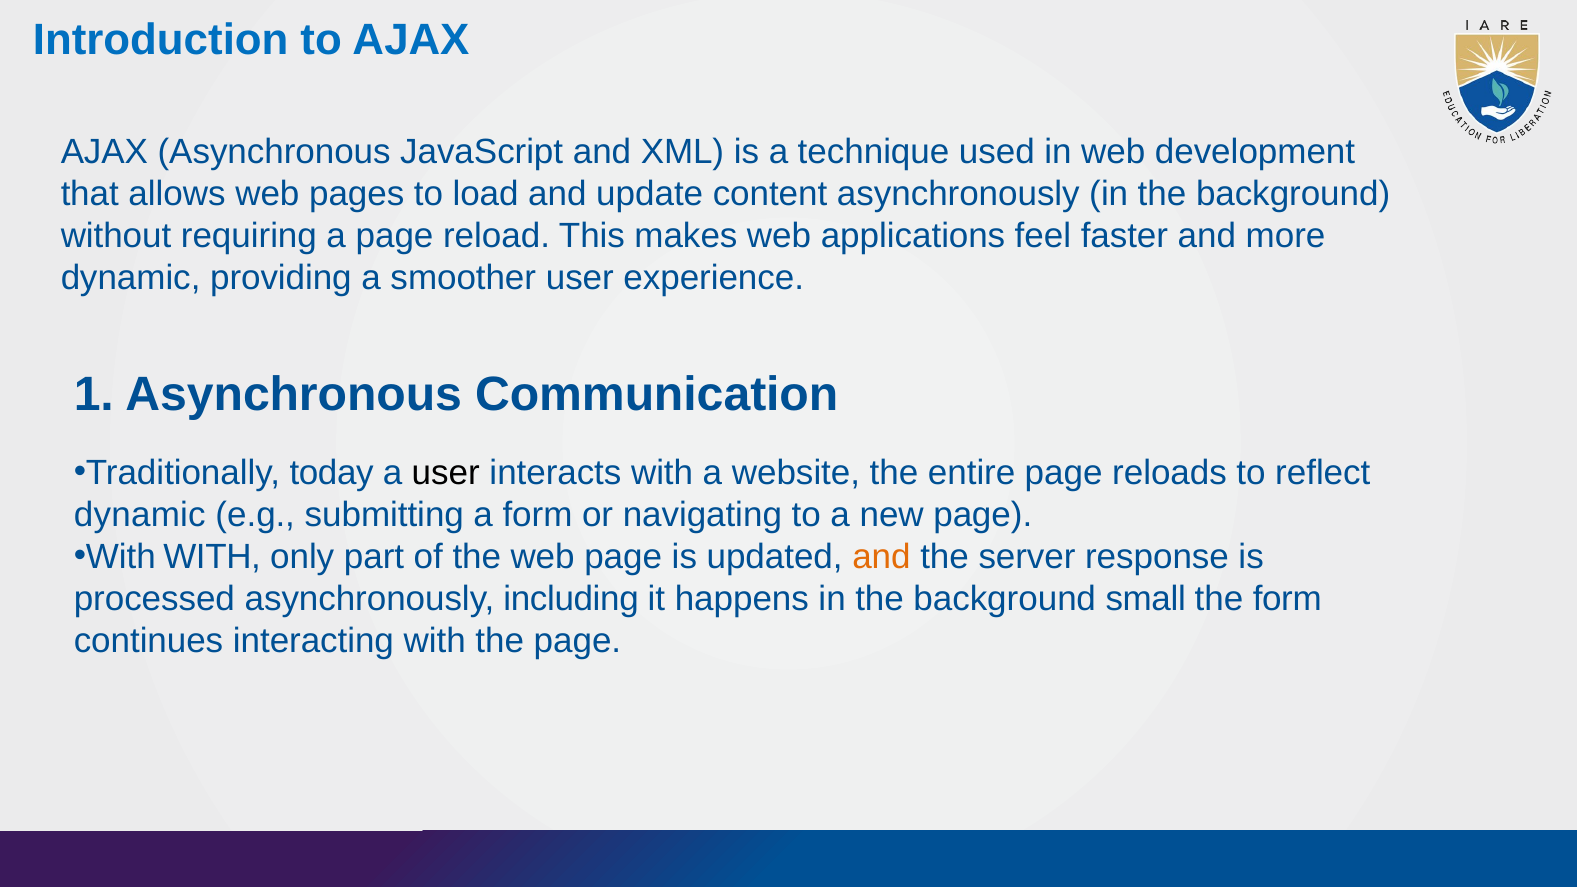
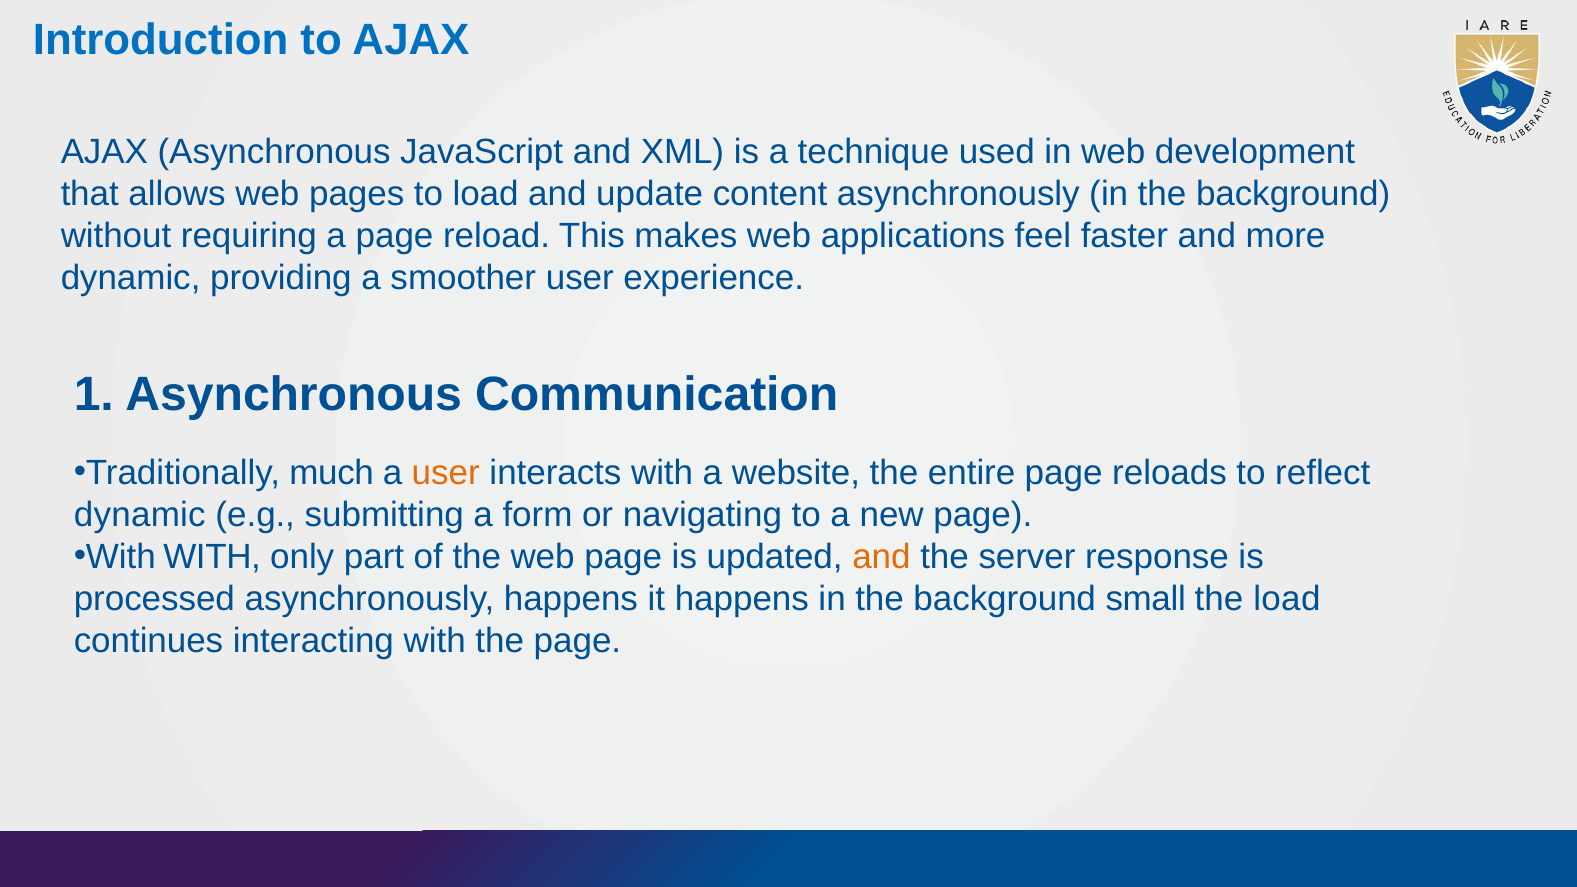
today: today -> much (332, 473)
user colour: black -> orange (446, 473)
asynchronously including: including -> happens (571, 599)
the form: form -> load (1287, 599)
